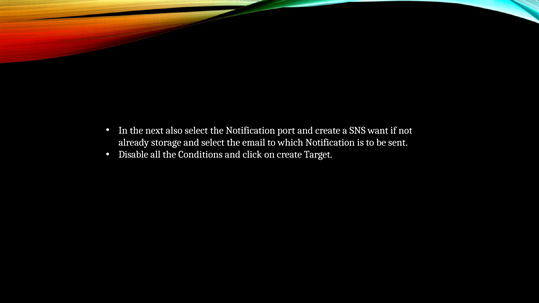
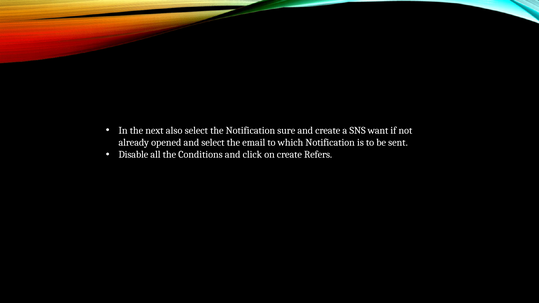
port: port -> sure (286, 130)
storage: storage -> opened (166, 143)
Target: Target -> Refers (318, 155)
